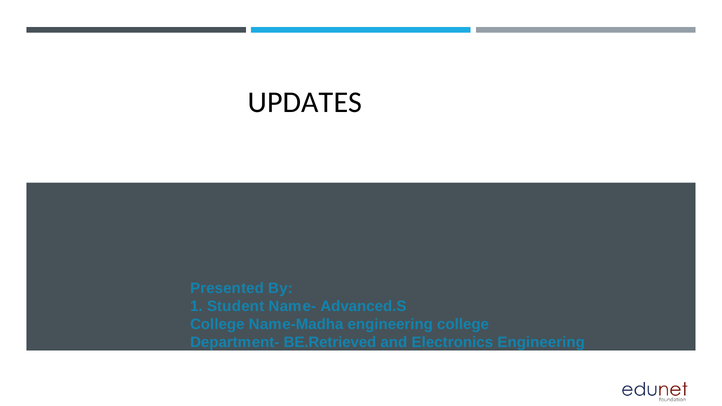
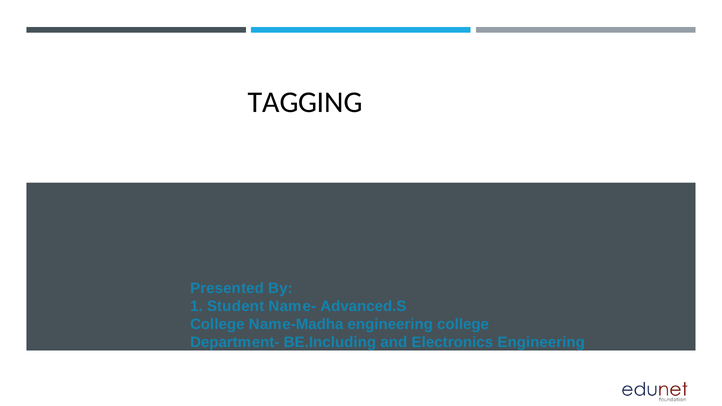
UPDATES: UPDATES -> TAGGING (305, 102)
BE.Retrieved: BE.Retrieved -> BE.Including (330, 343)
